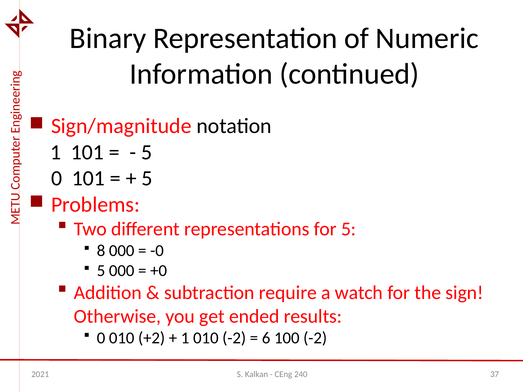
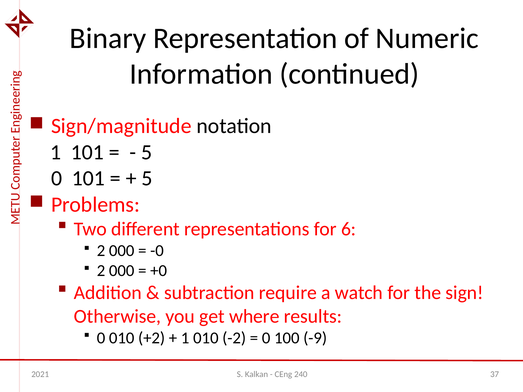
for 5: 5 -> 6 (349, 229)
8: 8 -> 2 (101, 251)
5: 5 -> 2 (101, 271)
ended: ended -> where (254, 317)
6: 6 -> 0 (266, 338)
100 -2: -2 -> -9 (315, 338)
